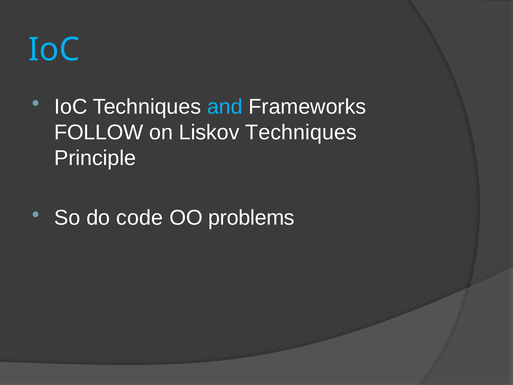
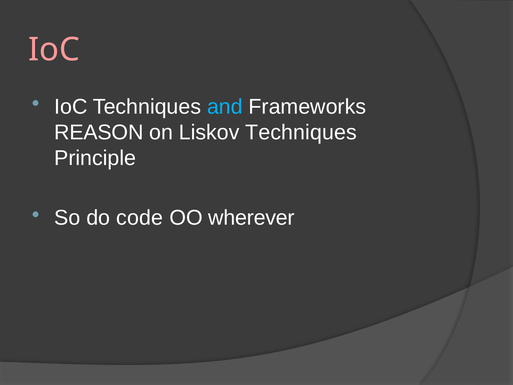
IoC colour: light blue -> pink (54, 50)
FOLLOW: FOLLOW -> REASON (99, 132)
problems: problems -> wherever (251, 218)
